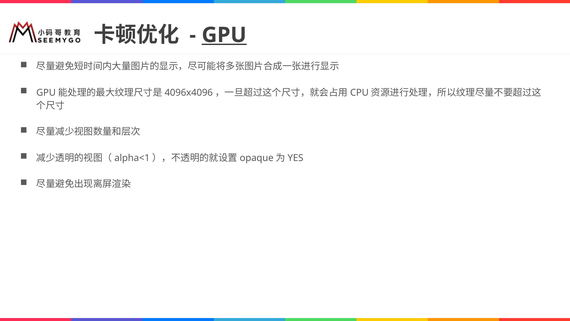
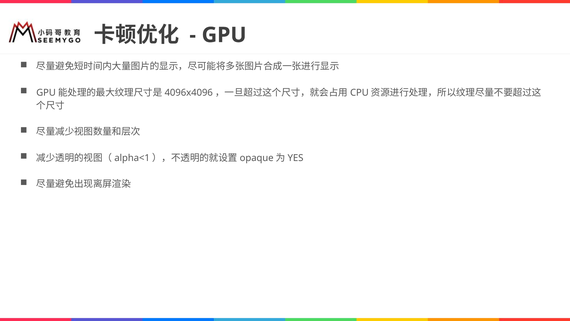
GPU underline: present -> none (224, 35)
